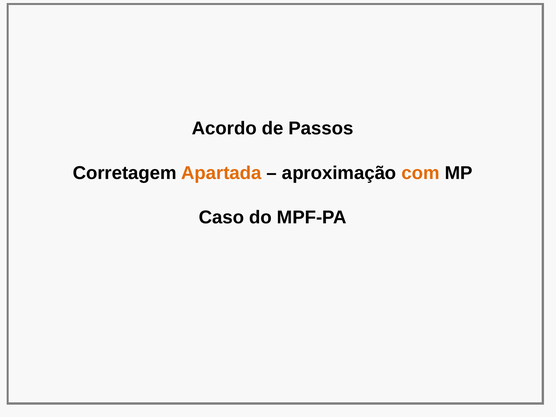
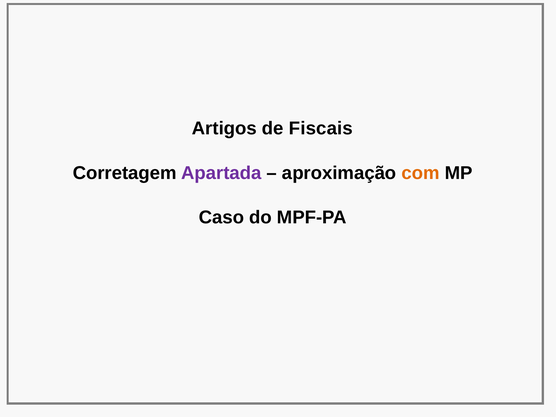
Acordo: Acordo -> Artigos (224, 129)
Passos: Passos -> Fiscais (321, 129)
Apartada colour: orange -> purple (221, 173)
